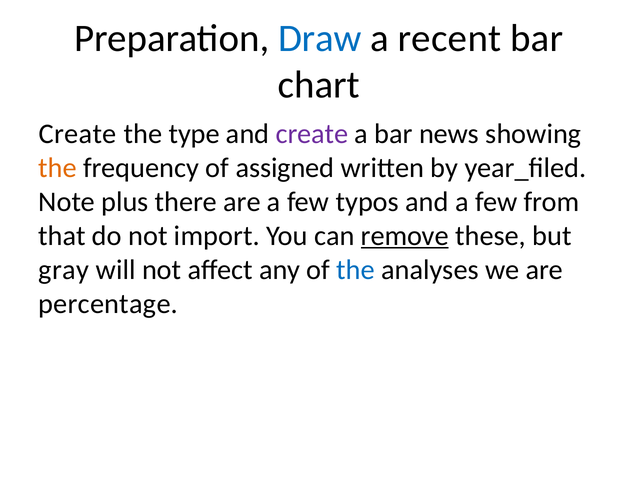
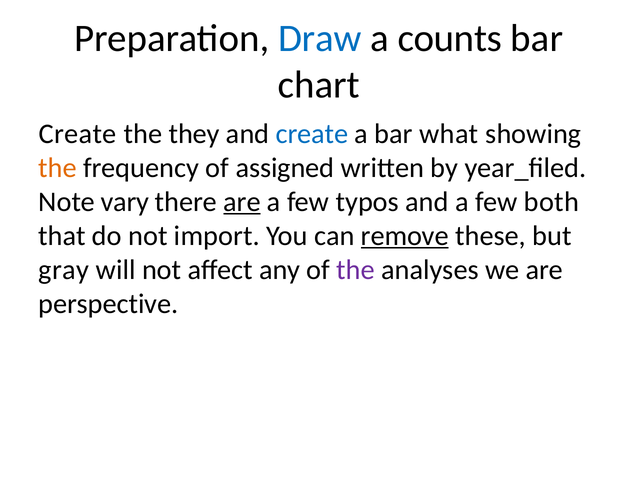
recent: recent -> counts (450, 38)
type: type -> they (194, 134)
create colour: purple -> blue (312, 134)
news: news -> what (449, 134)
plus: plus -> vary (125, 202)
are underline: none -> present (242, 202)
from: from -> both (551, 202)
the colour: blue -> purple (356, 270)
percentage: percentage -> perspective (108, 304)
